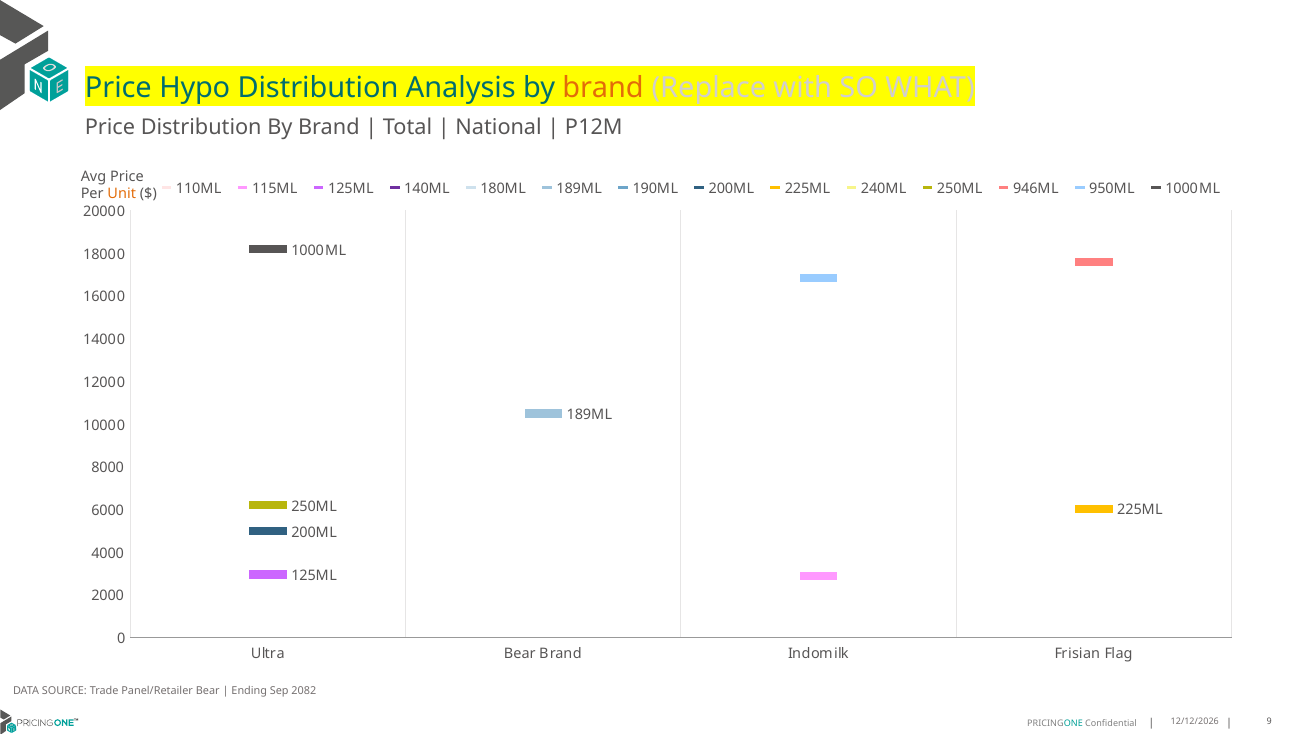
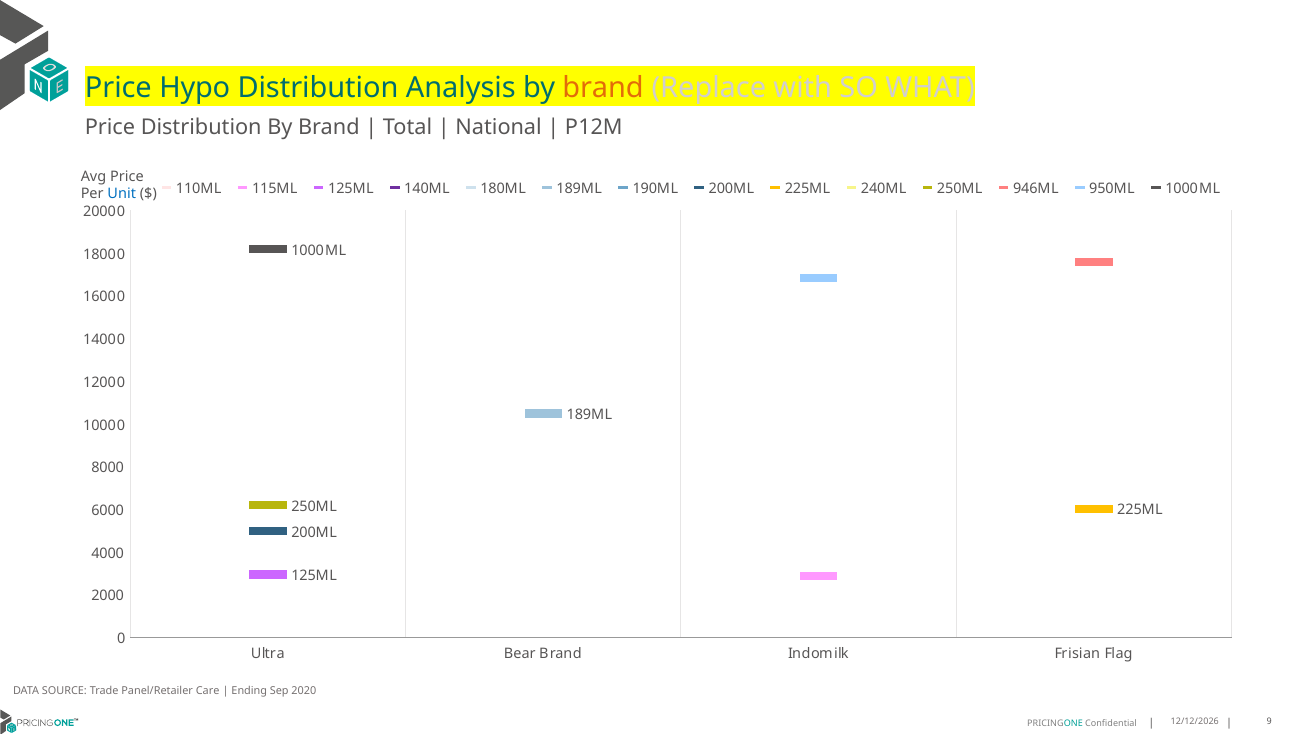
Unit colour: orange -> blue (122, 194)
Panel/Retailer Bear: Bear -> Care (208, 691)
2082: 2082 -> 2020 (304, 691)
